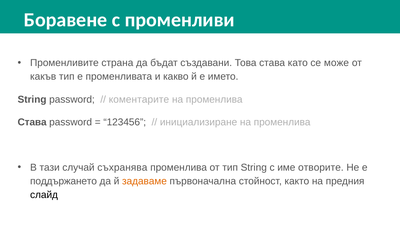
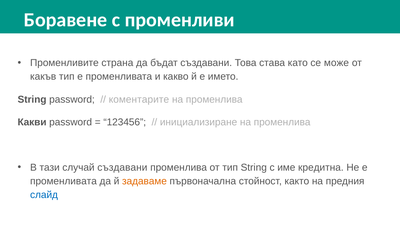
Става: Става -> Какви (32, 122)
случай съхранява: съхранява -> създавани (122, 167)
отворите: отворите -> кредитна (321, 167)
поддържането: поддържането -> променливата (63, 181)
слайд colour: black -> blue (44, 195)
